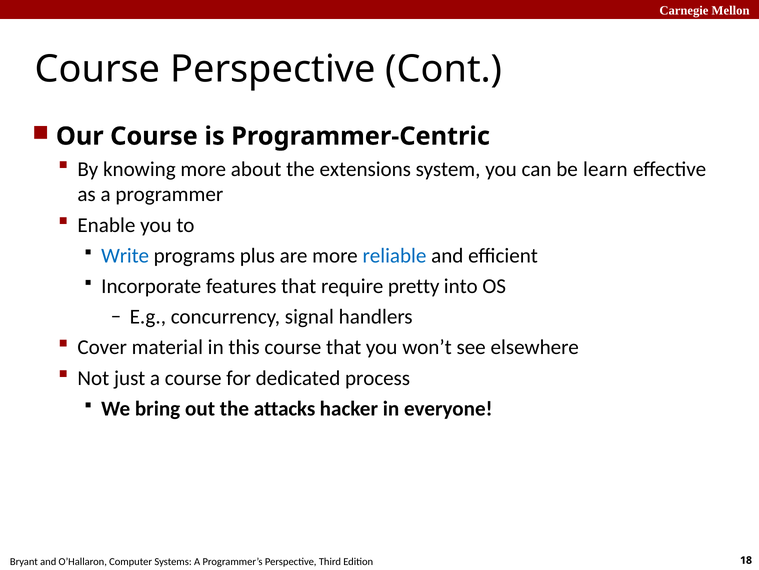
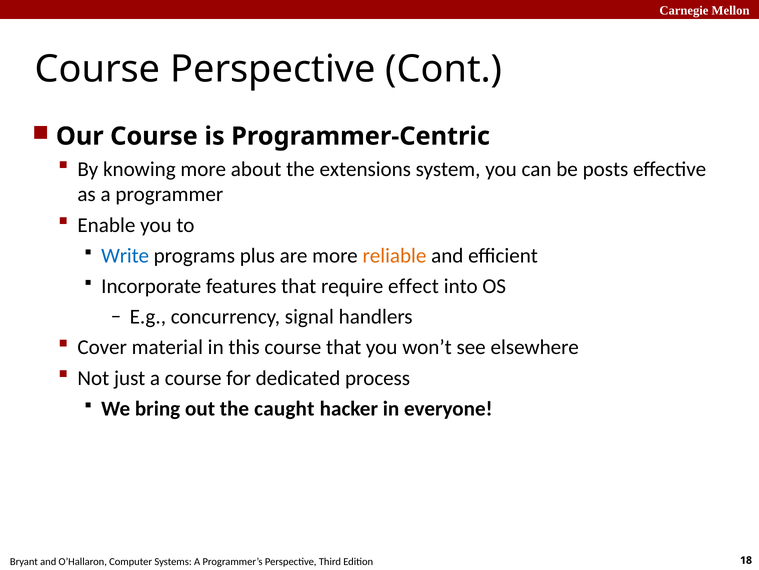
learn: learn -> posts (605, 169)
reliable colour: blue -> orange (394, 255)
pretty: pretty -> effect (413, 286)
attacks: attacks -> caught (284, 408)
